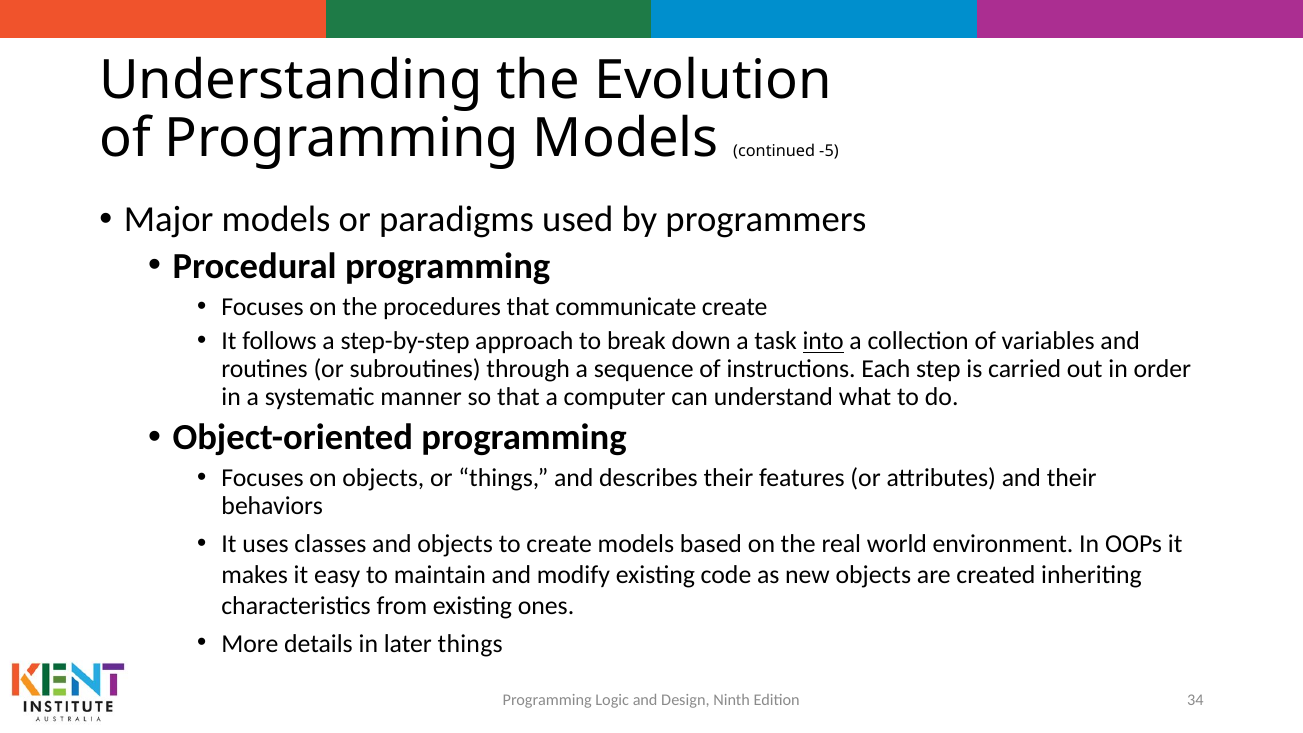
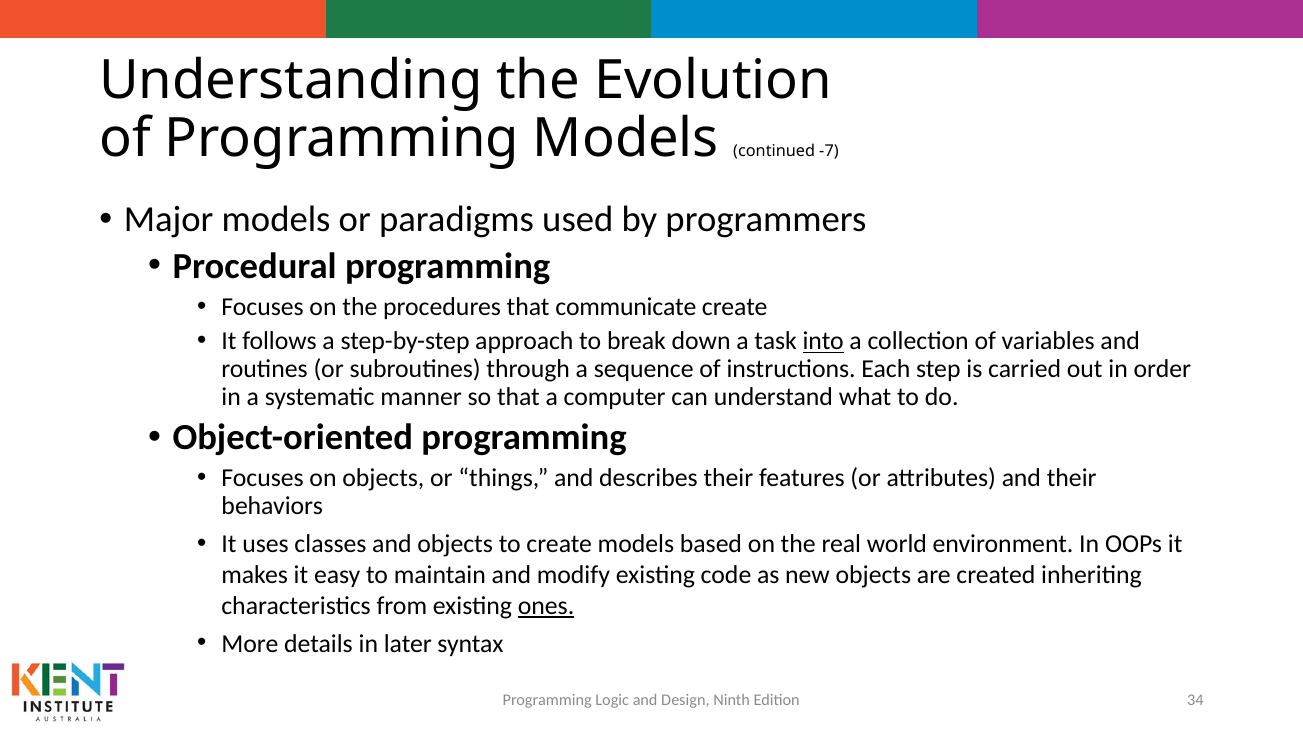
-5: -5 -> -7 (829, 151)
ones underline: none -> present (546, 606)
later things: things -> syntax (470, 643)
